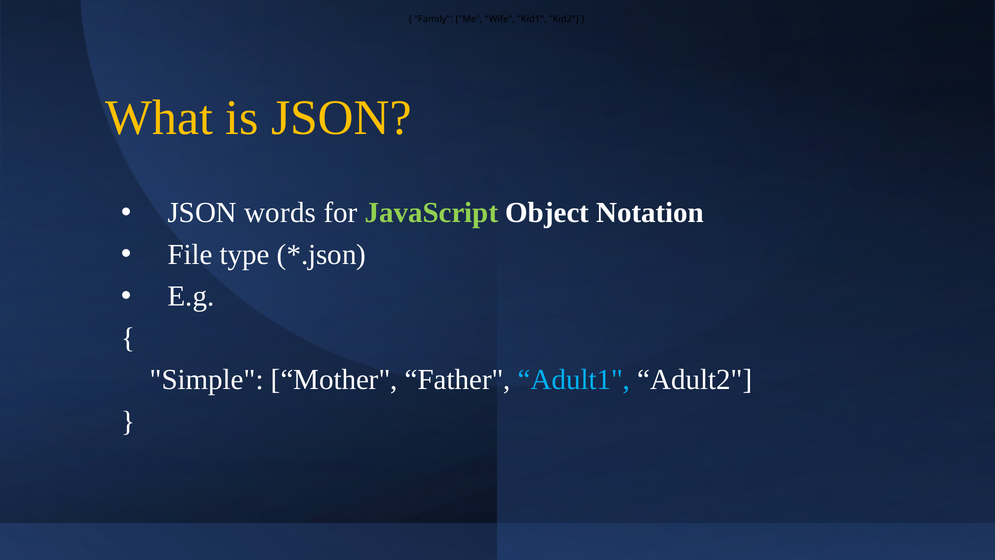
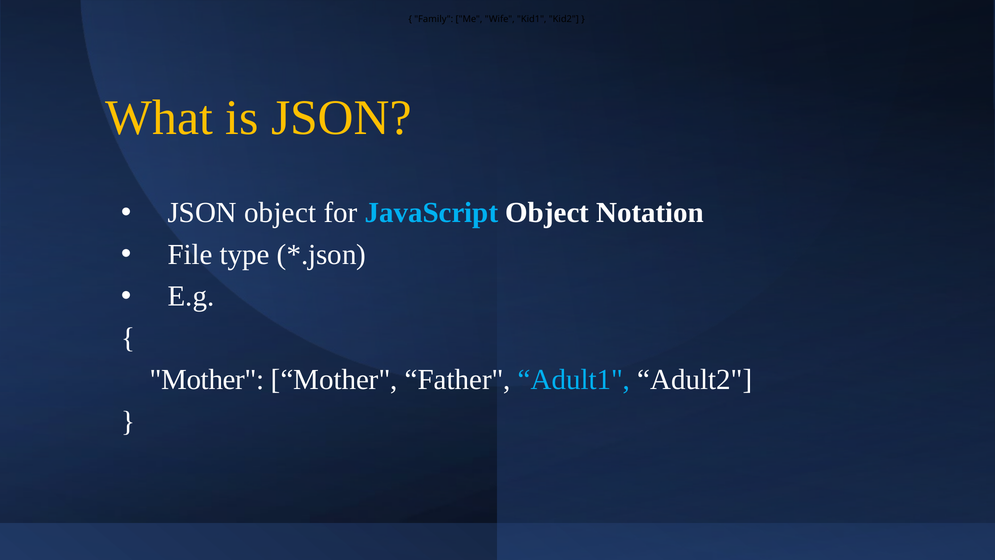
JSON words: words -> object (280, 213)
JavaScript colour: light green -> light blue (432, 213)
Simple: Simple -> Mother (207, 380)
